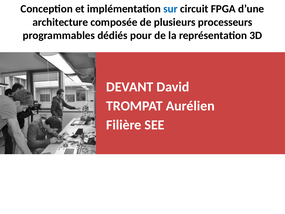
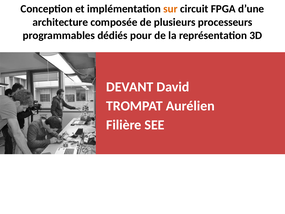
sur colour: blue -> orange (171, 9)
